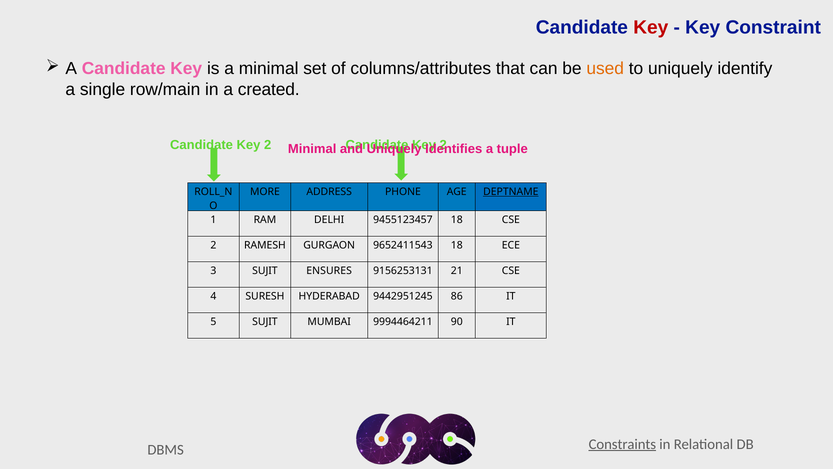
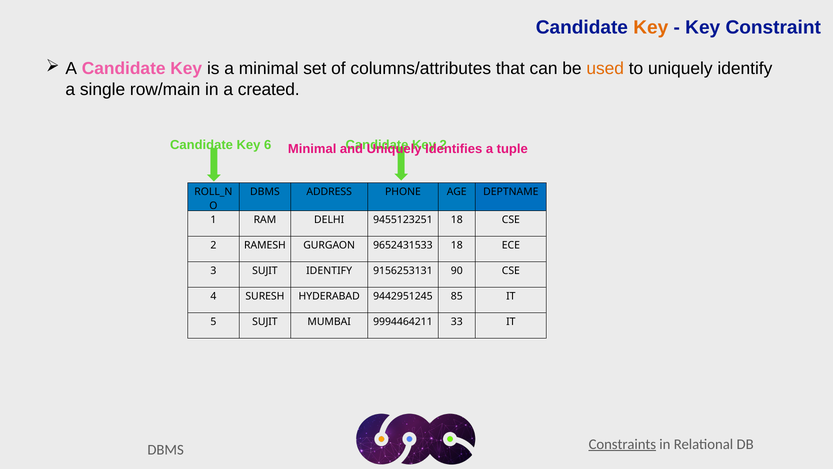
Key colour: red -> orange (651, 28)
2: 2 -> 6 (268, 145)
MORE: MORE -> DBMS (265, 192)
DEPTNAME underline: present -> none (511, 192)
9455123457: 9455123457 -> 9455123251 (403, 220)
9652411543: 9652411543 -> 9652431533 (403, 245)
SUJIT ENSURES: ENSURES -> IDENTIFY (329, 271)
21: 21 -> 90 (457, 271)
86: 86 -> 85 (457, 296)
90: 90 -> 33 (457, 322)
